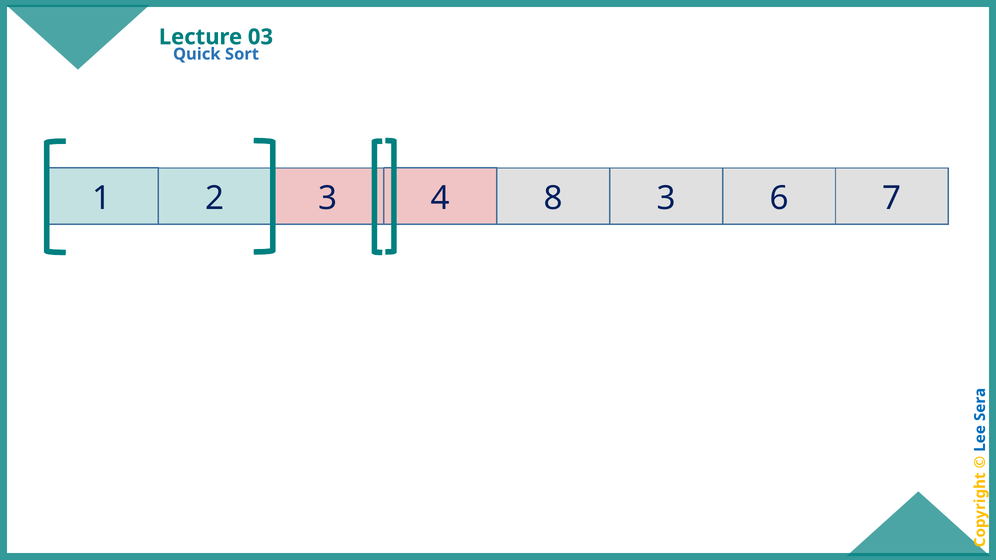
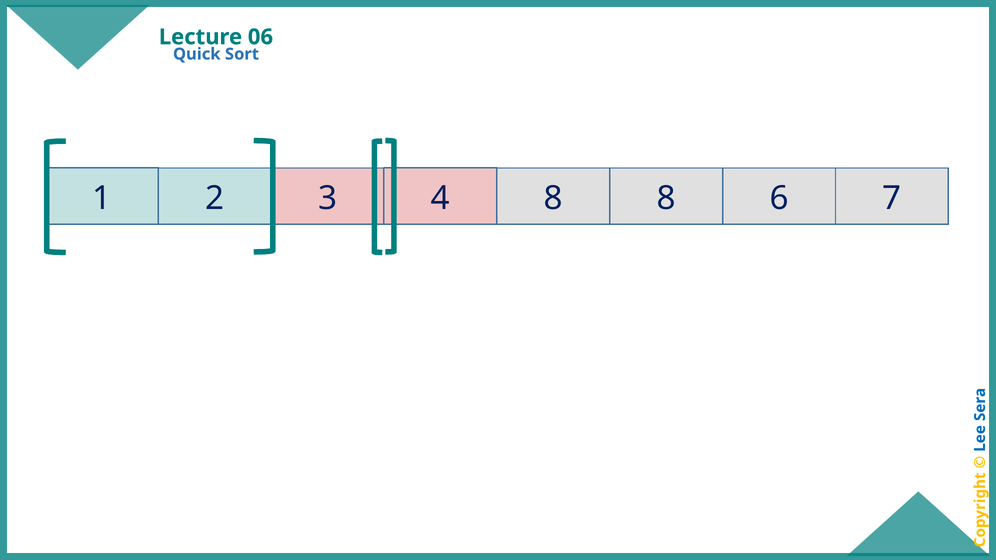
03: 03 -> 06 (260, 37)
8 3: 3 -> 8 (666, 199)
